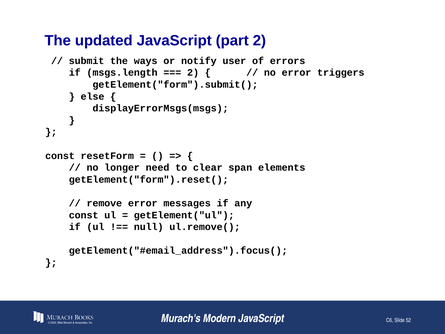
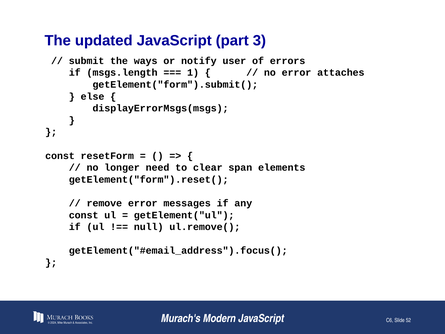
part 2: 2 -> 3 (259, 40)
2: 2 -> 1 (193, 73)
triggers: triggers -> attaches (341, 73)
